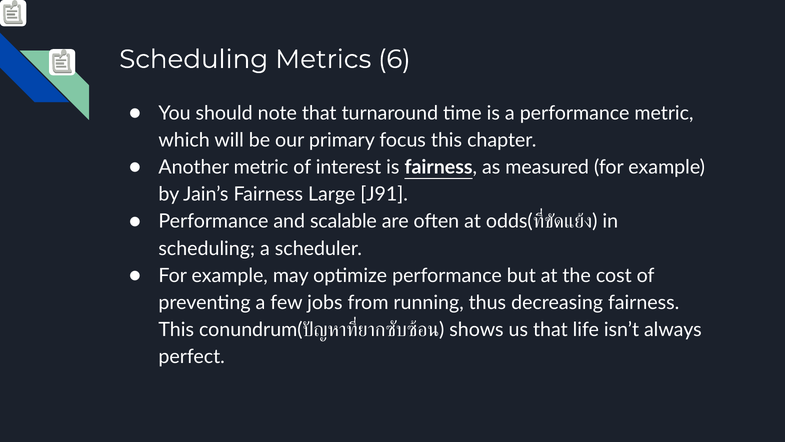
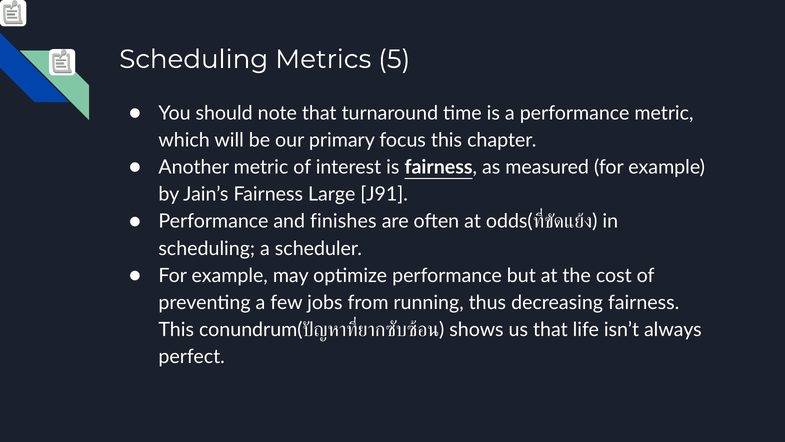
6: 6 -> 5 (394, 59)
scalable: scalable -> finishes (343, 221)
